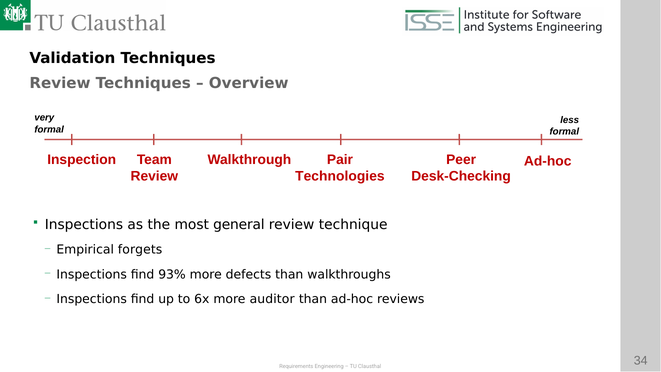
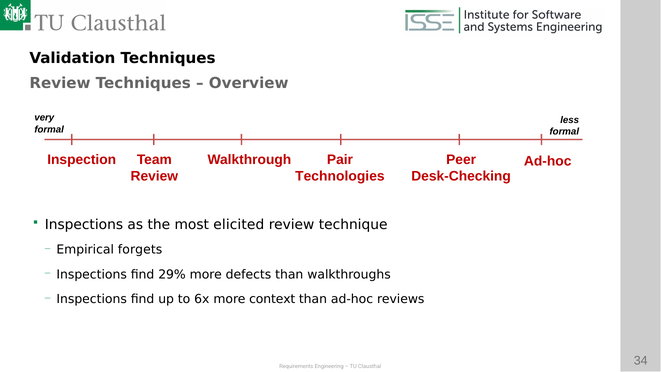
general: general -> elicited (239, 224)
93%: 93% -> 29% (172, 274)
auditor: auditor -> context (272, 299)
